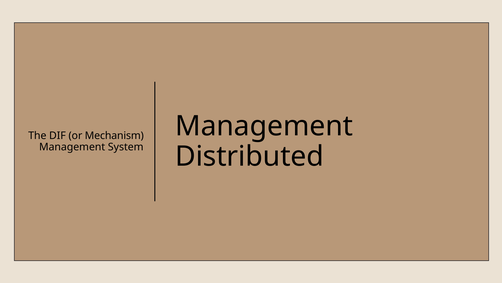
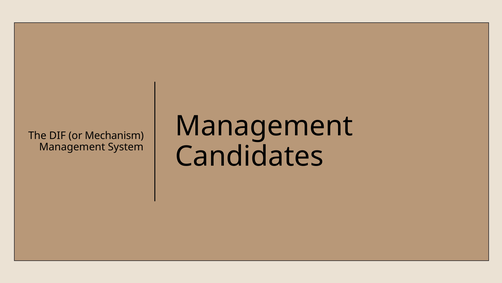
Distributed: Distributed -> Candidates (249, 156)
